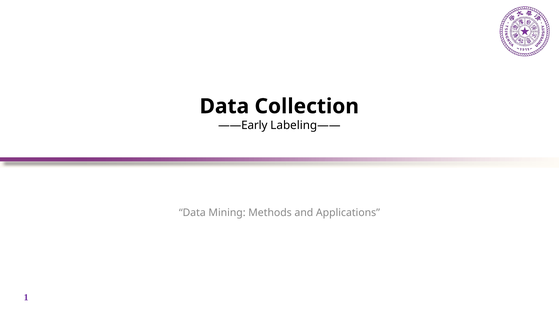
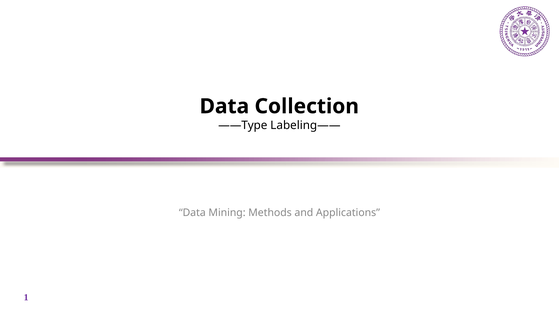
——Early: ——Early -> ——Type (243, 125)
